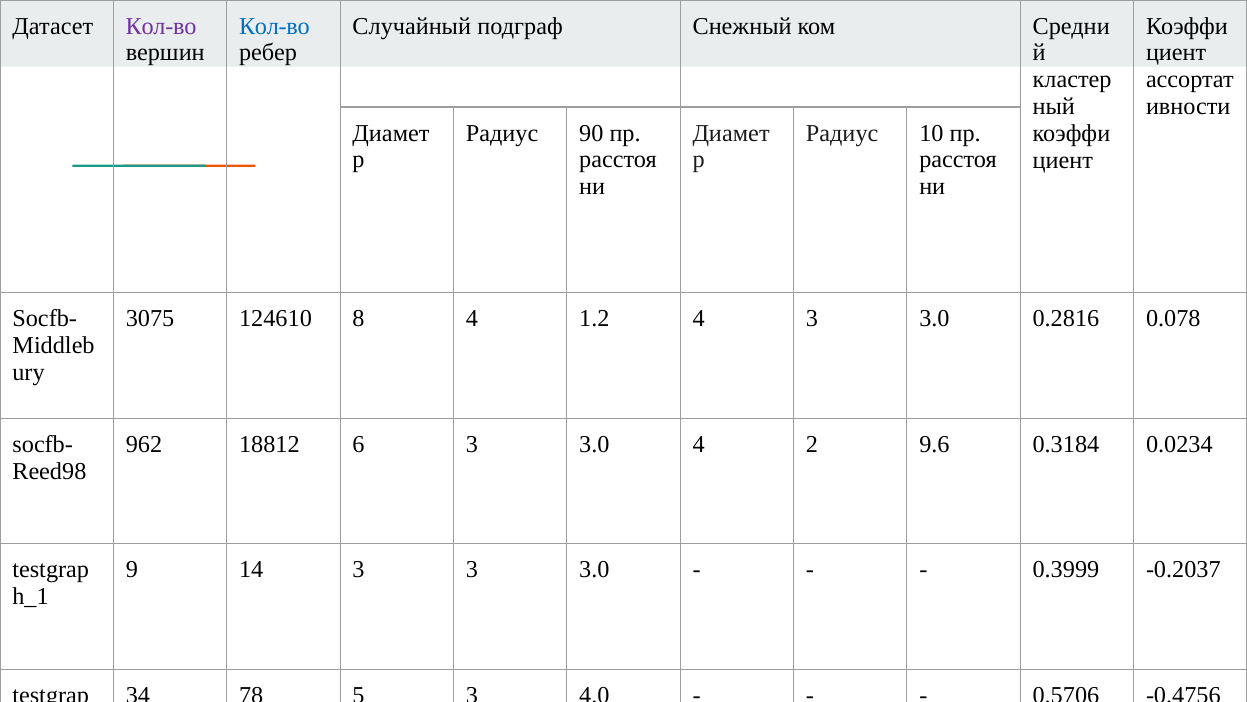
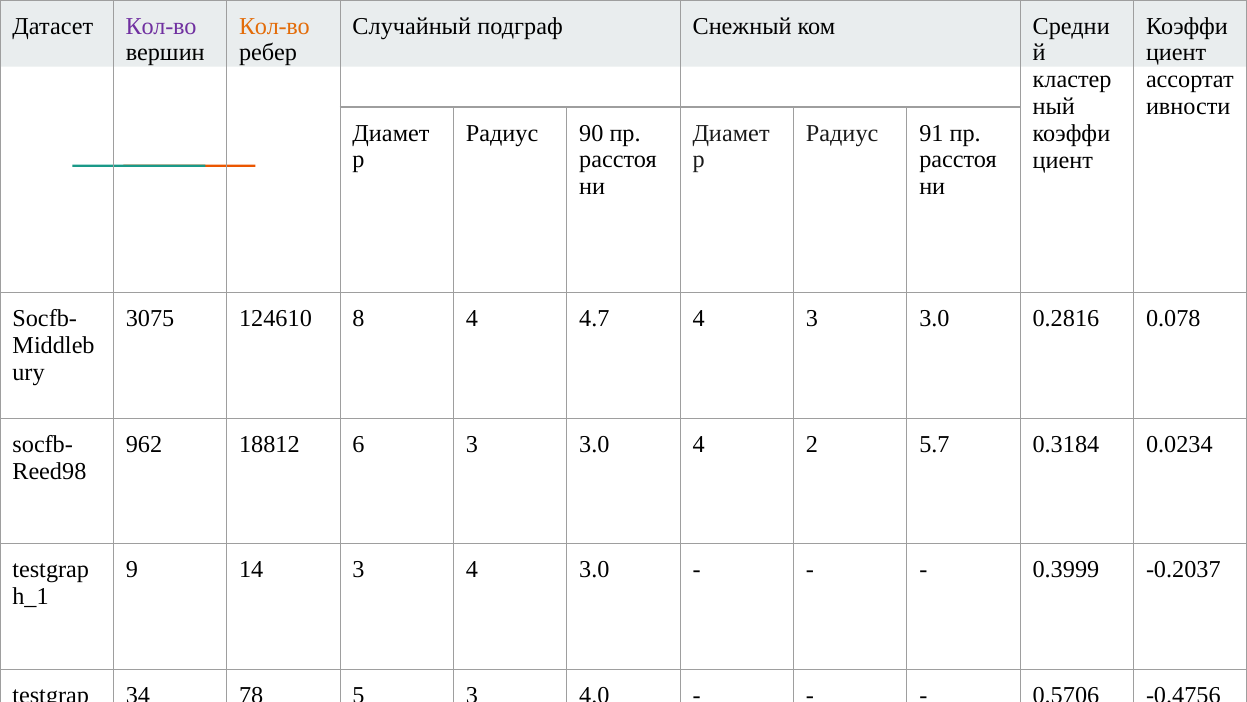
Кол-во colour: blue -> orange (274, 26)
10: 10 -> 91 (931, 133)
1.2: 1.2 -> 4.7 (594, 319)
9.6: 9.6 -> 5.7 (934, 444)
3 3: 3 -> 4 (472, 569)
